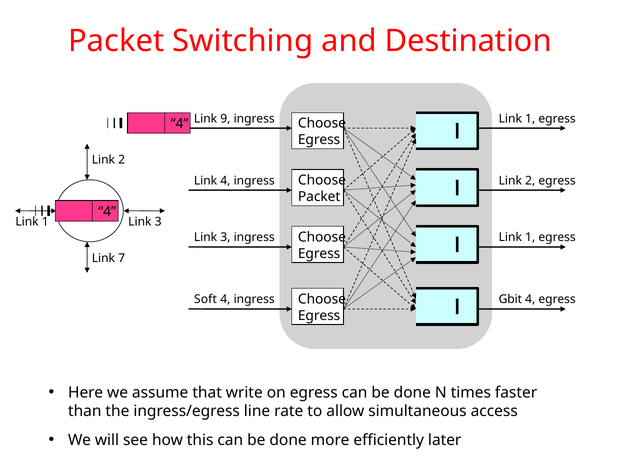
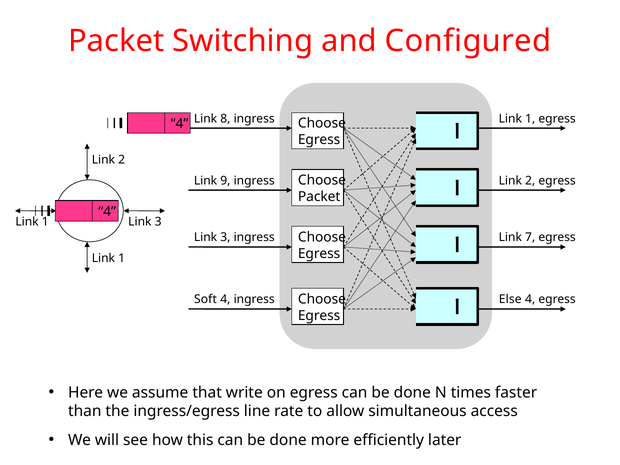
Destination: Destination -> Configured (468, 41)
9: 9 -> 8 (225, 119)
Link 4: 4 -> 9 (225, 181)
3 ingress Link 1: 1 -> 7 (530, 237)
7: 7 -> 1 (122, 258)
Gbit: Gbit -> Else (510, 299)
